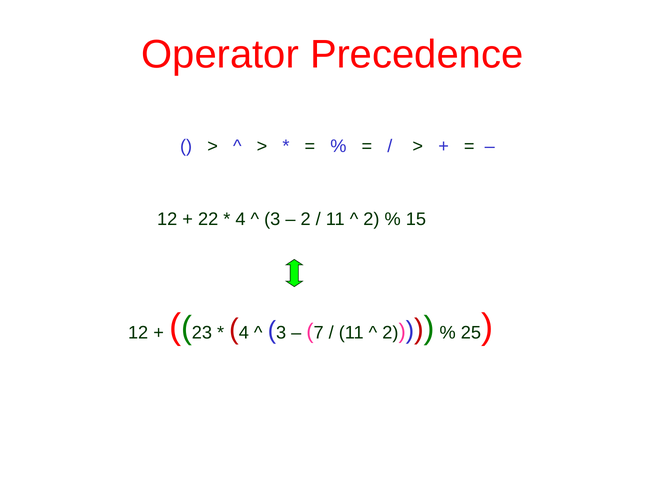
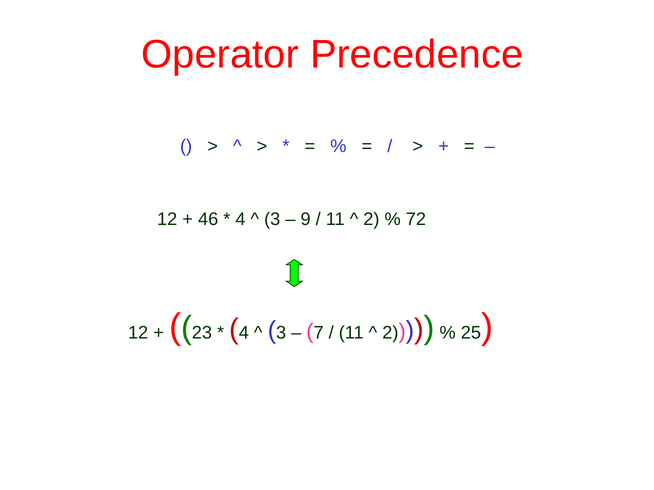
22: 22 -> 46 (208, 220)
2: 2 -> 9 (306, 220)
15: 15 -> 72 (416, 220)
